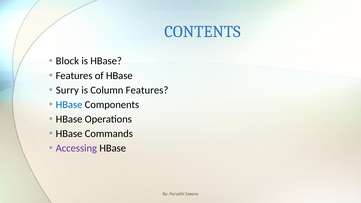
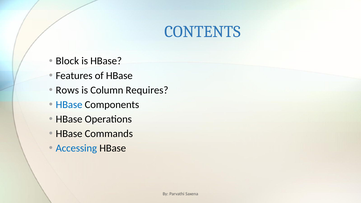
Surry: Surry -> Rows (67, 90)
Column Features: Features -> Requires (147, 90)
Accessing colour: purple -> blue (76, 148)
